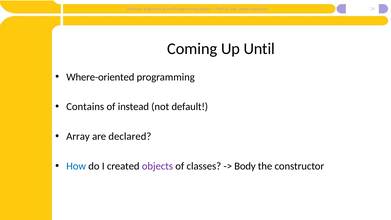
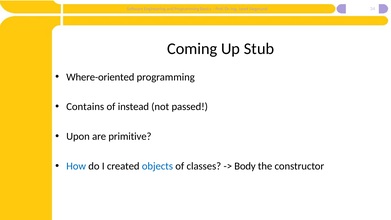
Until: Until -> Stub (259, 49)
default: default -> passed (190, 107)
Array: Array -> Upon (78, 136)
declared: declared -> primitive (130, 136)
objects colour: purple -> blue (157, 166)
